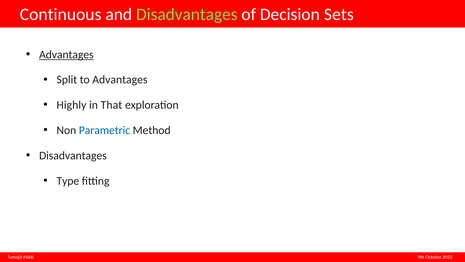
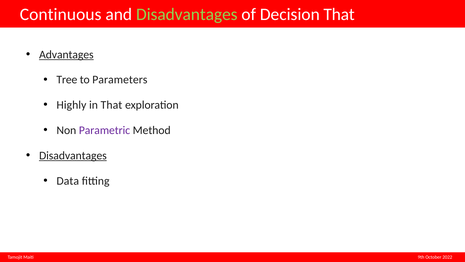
Decision Sets: Sets -> That (339, 14)
Split: Split -> Tree (67, 80)
to Advantages: Advantages -> Parameters (120, 80)
Parametric colour: blue -> purple (105, 130)
Disadvantages underline: none -> present (73, 155)
Type: Type -> Data (68, 181)
